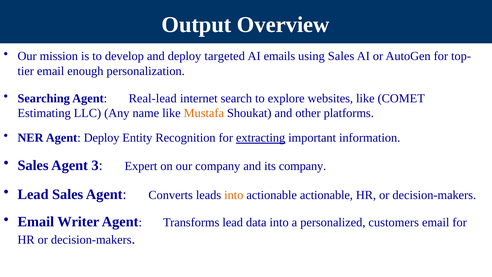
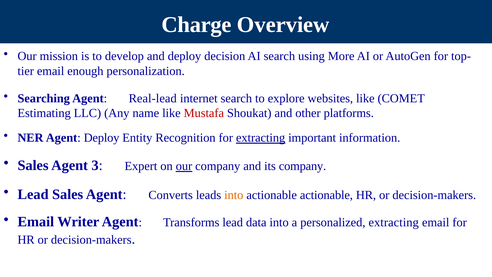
Output: Output -> Charge (197, 25)
targeted: targeted -> decision (225, 56)
AI emails: emails -> search (279, 56)
using Sales: Sales -> More (341, 56)
Mustafa colour: orange -> red (204, 113)
our underline: none -> present (184, 166)
personalized customers: customers -> extracting (394, 222)
